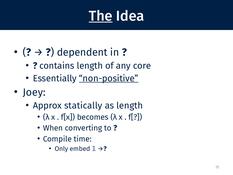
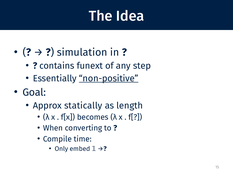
The underline: present -> none (101, 16)
dependent: dependent -> simulation (82, 52)
contains length: length -> funext (90, 66)
core: core -> step (142, 66)
Joey: Joey -> Goal (34, 92)
